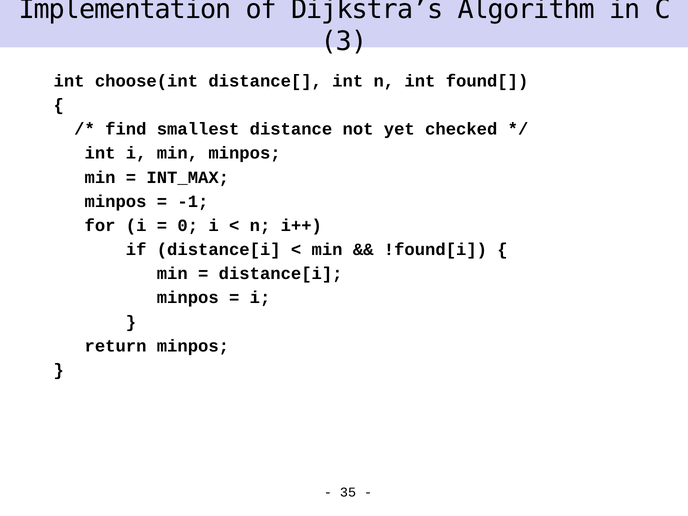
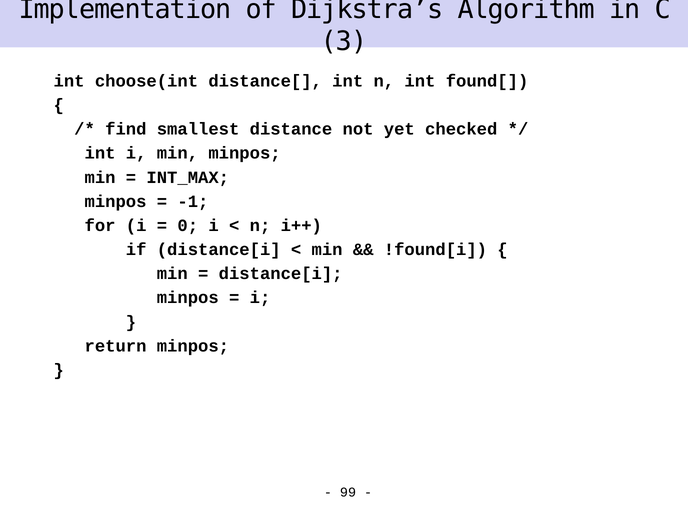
35: 35 -> 99 (348, 493)
